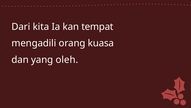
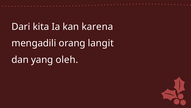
tempat: tempat -> karena (97, 27)
kuasa: kuasa -> langit (101, 43)
